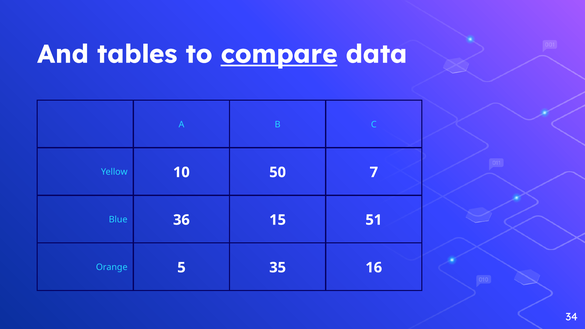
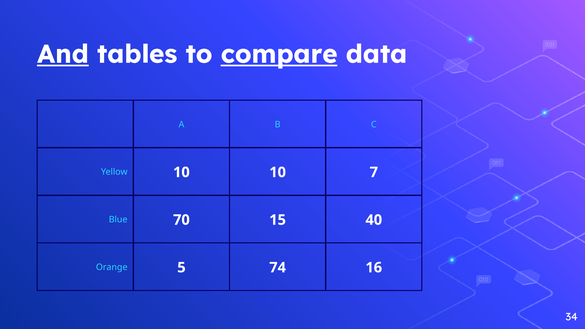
And underline: none -> present (63, 54)
10 50: 50 -> 10 (278, 172)
36: 36 -> 70 (181, 220)
51: 51 -> 40 (374, 220)
35: 35 -> 74 (278, 268)
